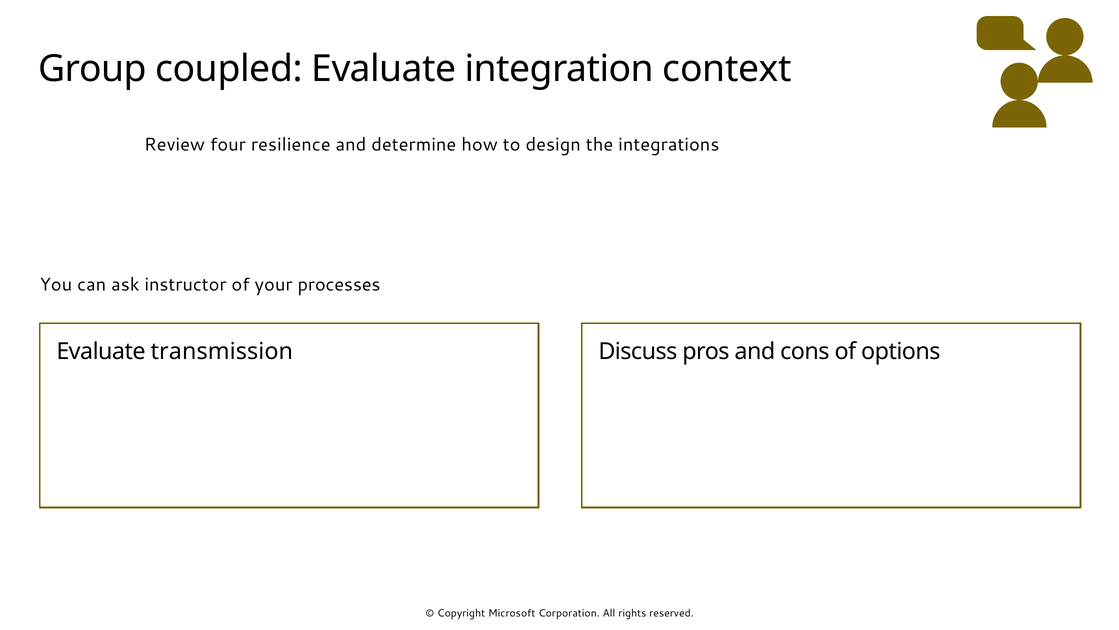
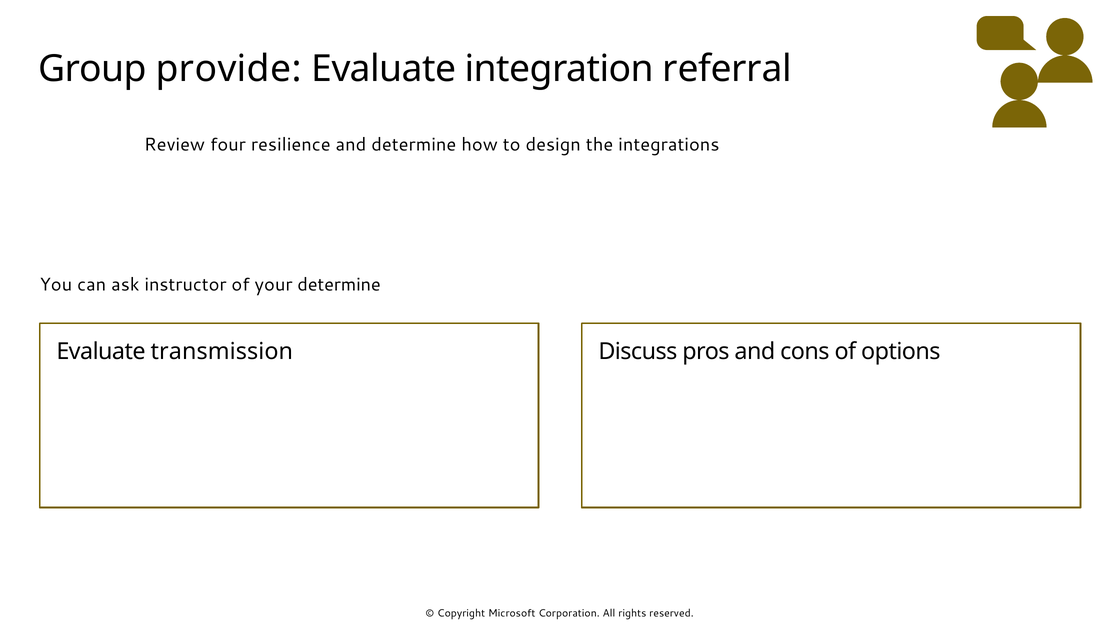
coupled: coupled -> provide (229, 69)
context: context -> referral (727, 69)
your processes: processes -> determine (339, 284)
